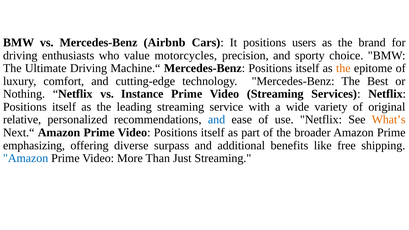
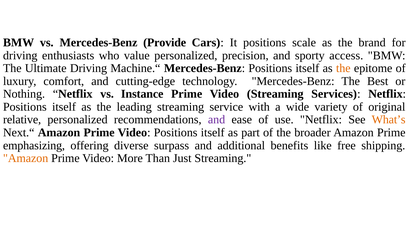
Airbnb: Airbnb -> Provide (165, 43)
users: users -> scale (304, 43)
value motorcycles: motorcycles -> personalized (186, 55)
choice: choice -> access (346, 55)
and colour: blue -> purple (217, 120)
Amazon colour: blue -> orange (26, 158)
